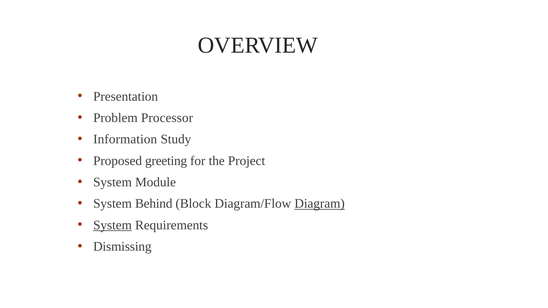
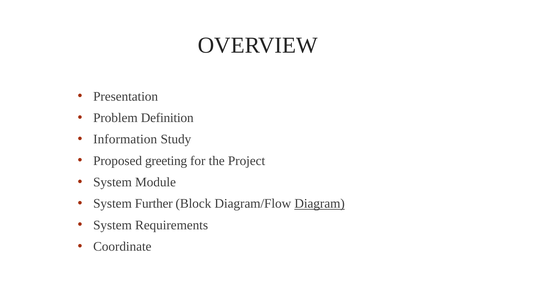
Processor: Processor -> Definition (167, 118)
Behind: Behind -> Further (154, 204)
System underline: present -> none (112, 225)
Dismissing: Dismissing -> Coordinate (122, 247)
